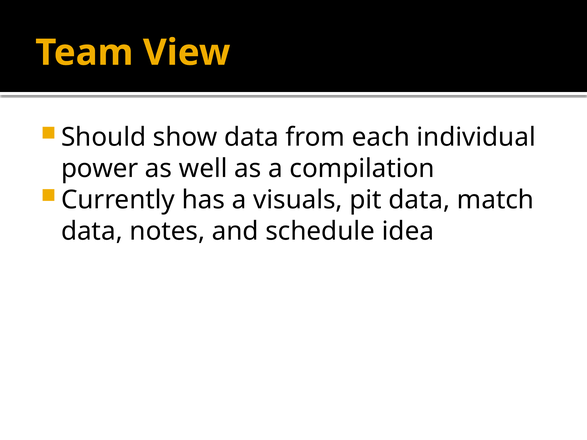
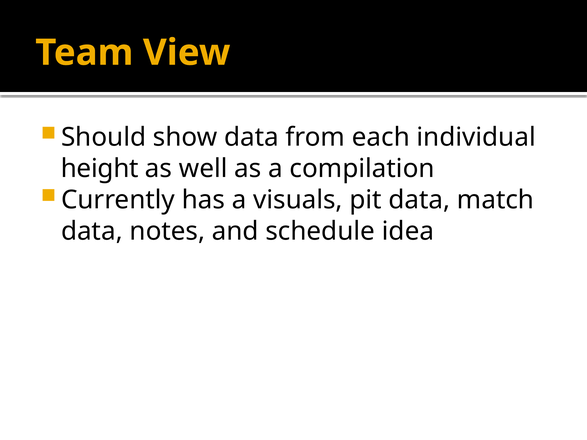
power: power -> height (100, 169)
